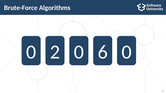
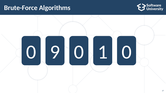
2: 2 -> 9 (55, 52)
6: 6 -> 1 (103, 52)
